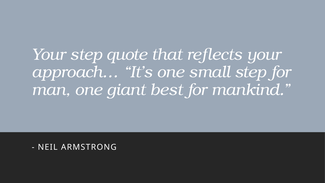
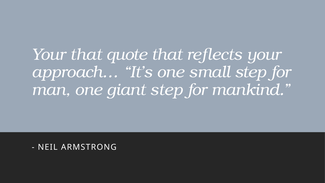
Your step: step -> that (86, 54)
giant best: best -> step (166, 90)
